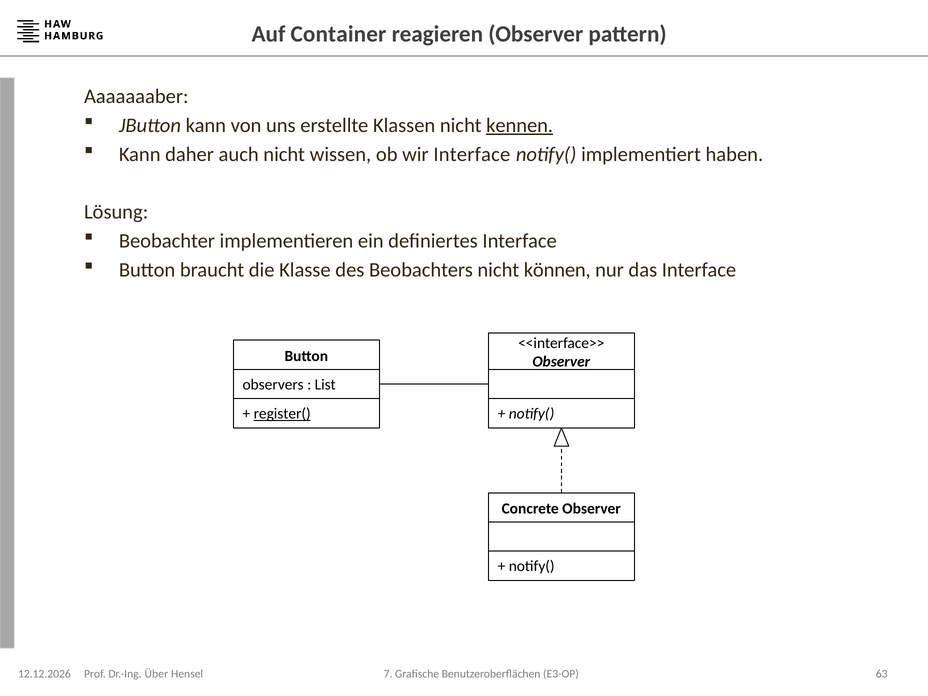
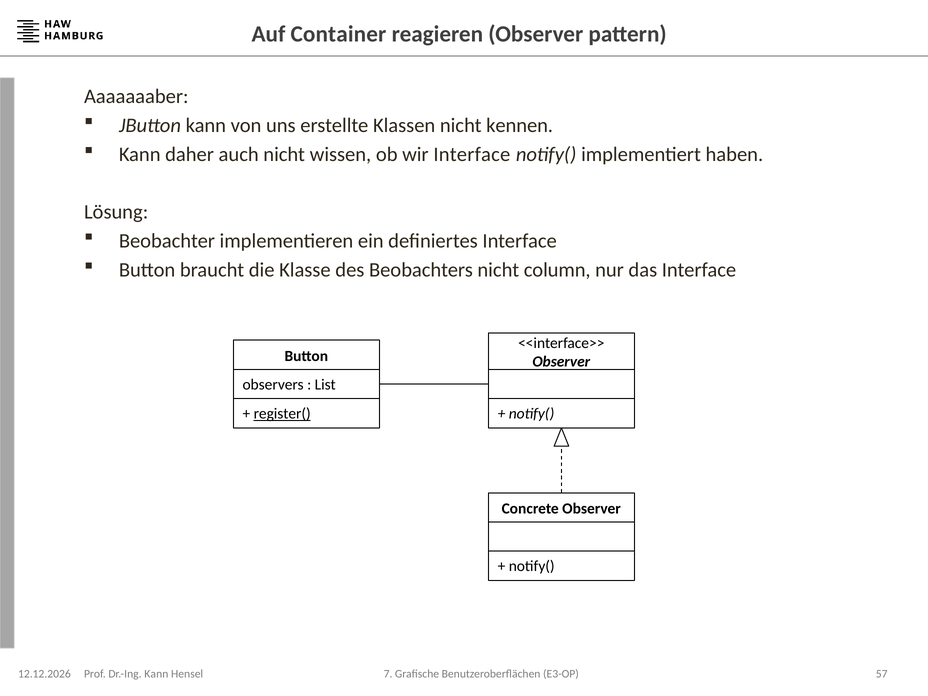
kennen underline: present -> none (520, 125)
können: können -> column (557, 270)
Dr.-Ing Über: Über -> Kann (156, 674)
63: 63 -> 57 (882, 674)
